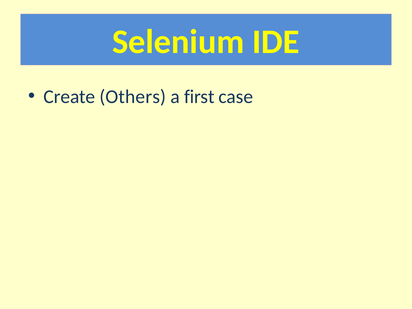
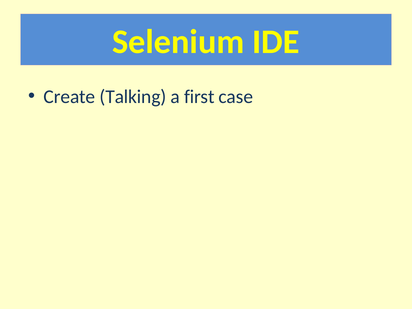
Others: Others -> Talking (133, 97)
